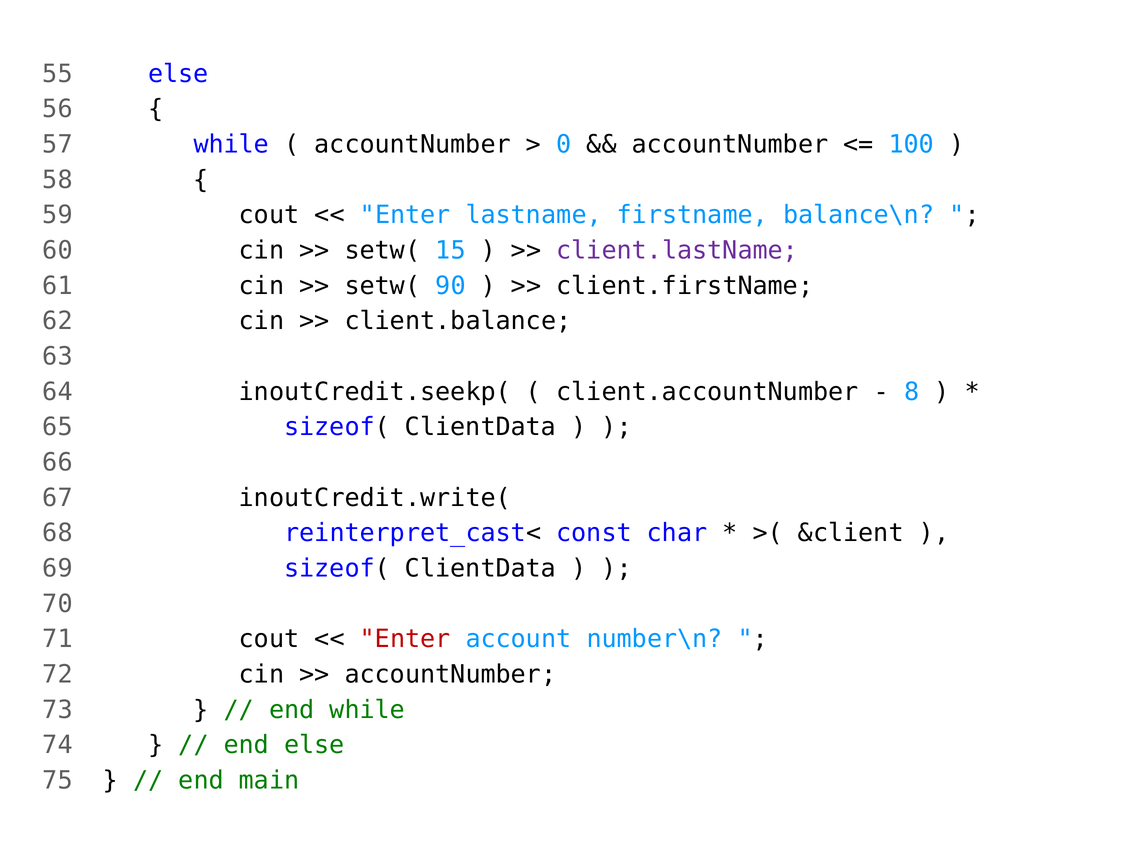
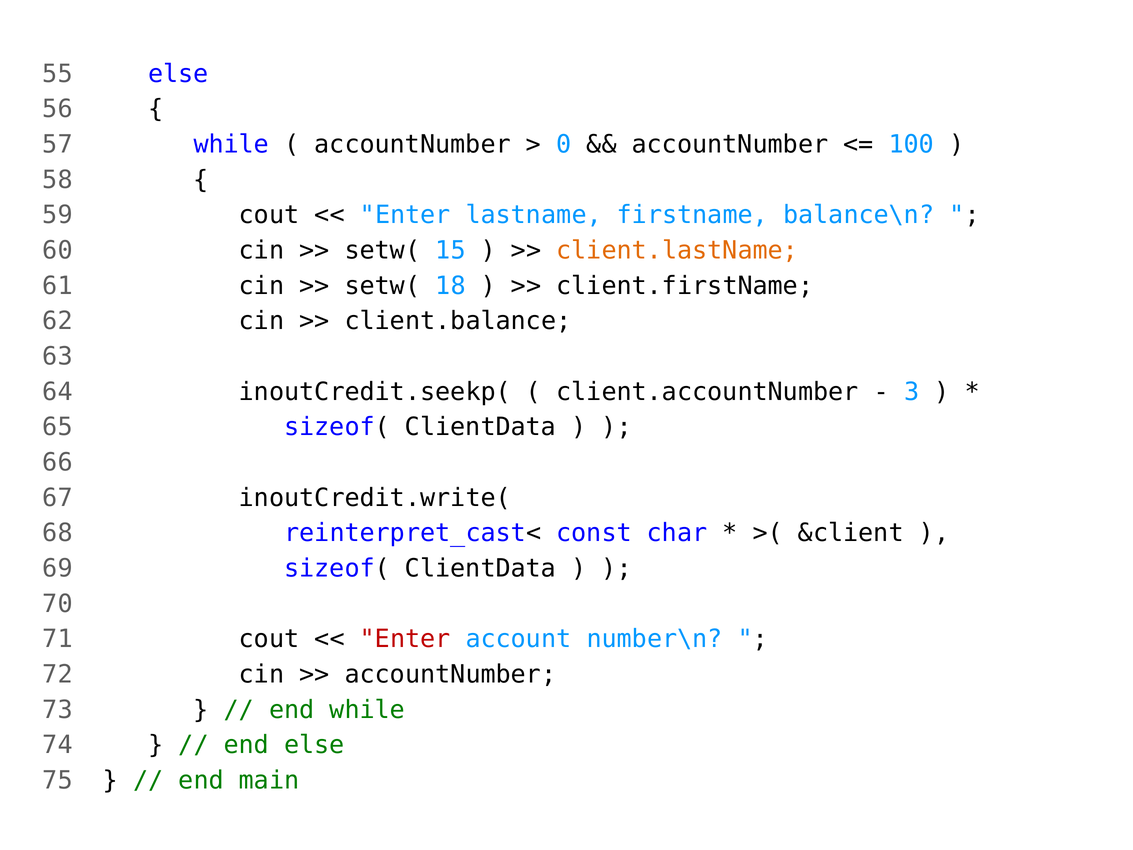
client.lastName colour: purple -> orange (677, 250)
90: 90 -> 18 (451, 286)
8: 8 -> 3 (912, 392)
